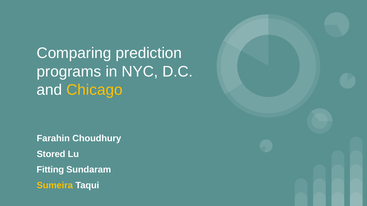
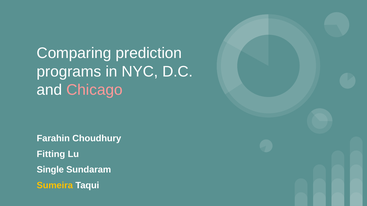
Chicago colour: yellow -> pink (94, 90)
Stored: Stored -> Fitting (51, 154)
Fitting: Fitting -> Single (50, 170)
